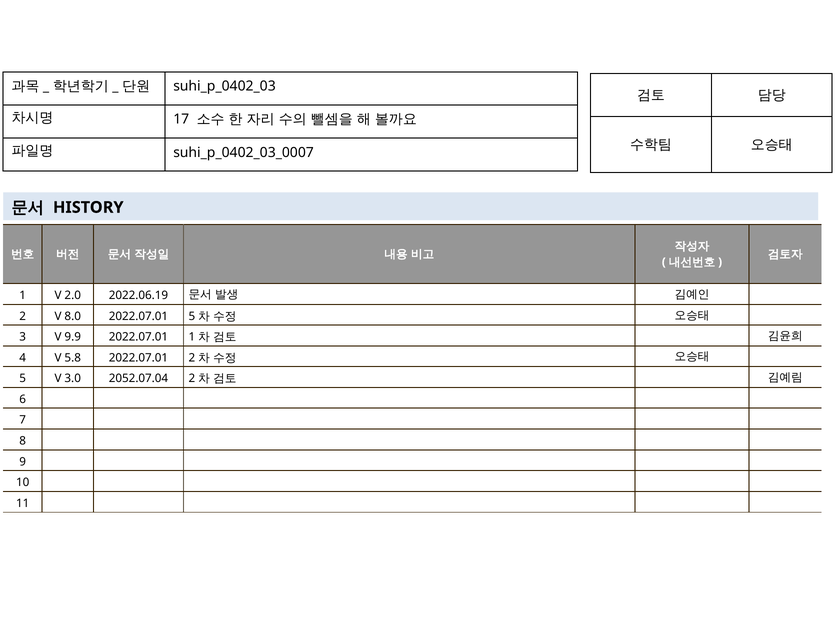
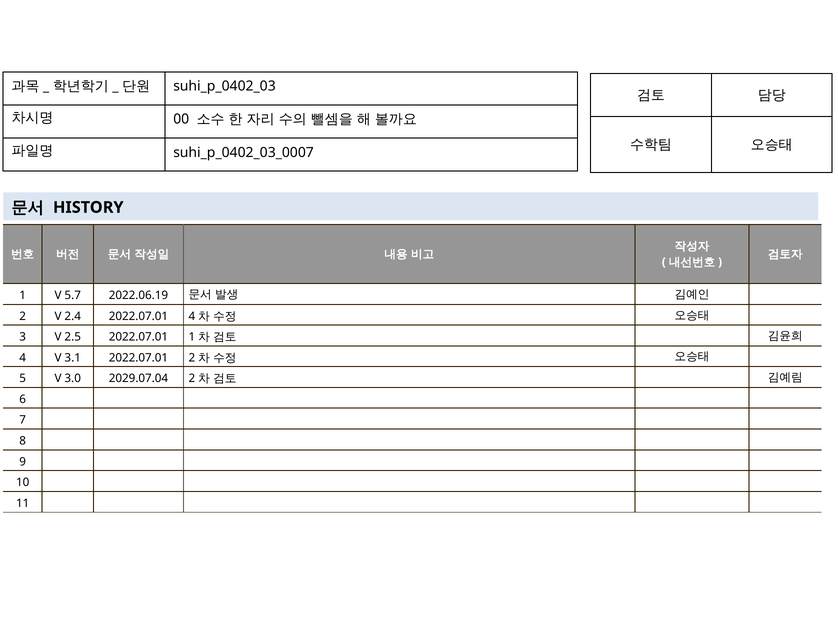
17: 17 -> 00 (181, 119)
2.0: 2.0 -> 5.7 (73, 295)
8.0: 8.0 -> 2.4 (73, 316)
2022.07.01 5: 5 -> 4 (192, 316)
9.9: 9.9 -> 2.5 (73, 337)
5.8: 5.8 -> 3.1 (73, 357)
2052.07.04: 2052.07.04 -> 2029.07.04 (138, 378)
